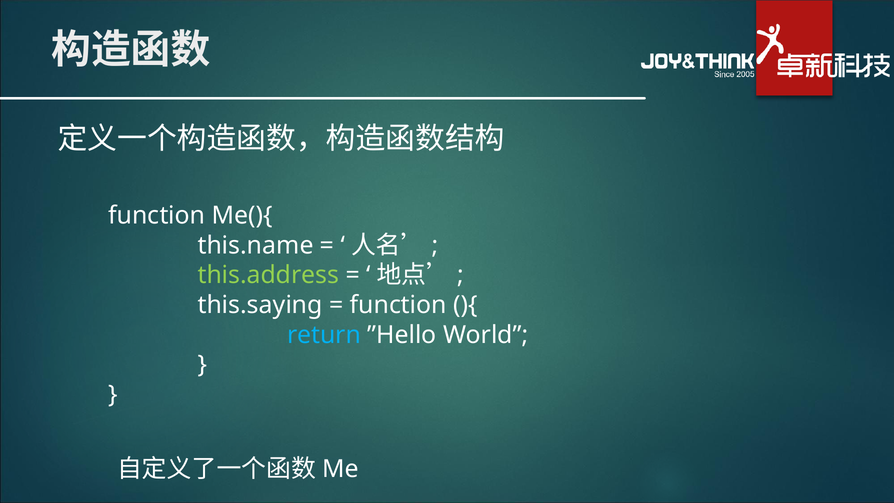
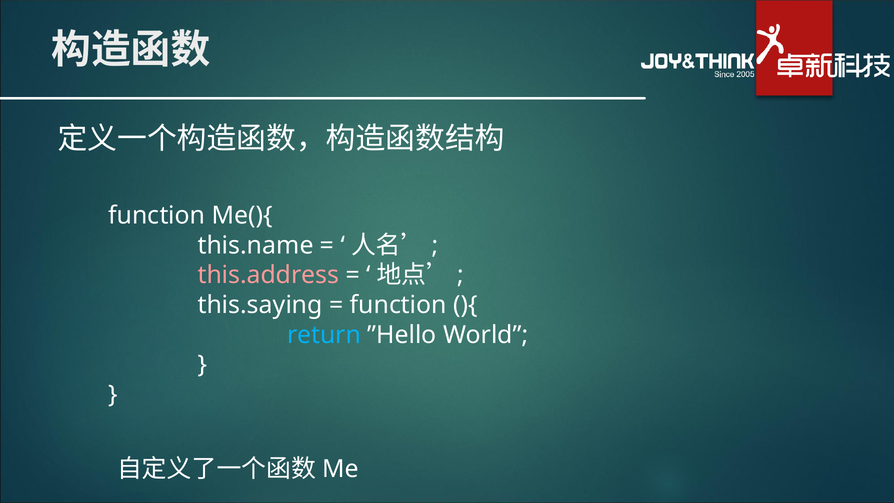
this.address colour: light green -> pink (268, 275)
